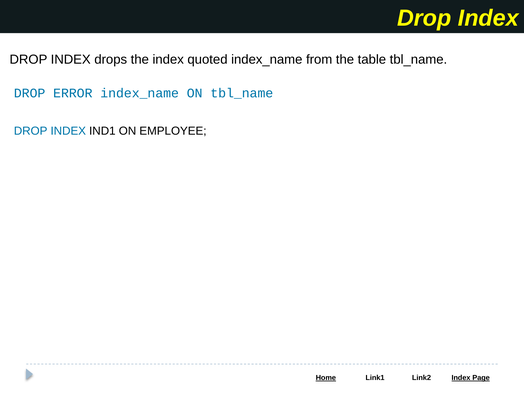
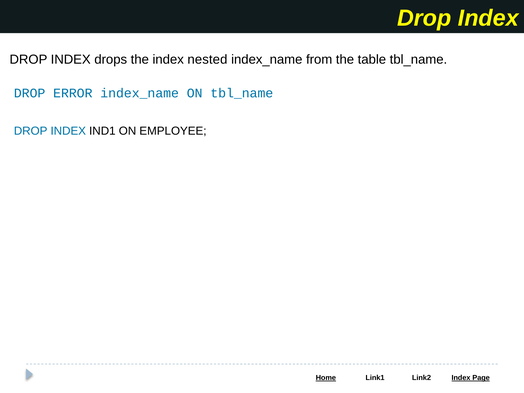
quoted: quoted -> nested (207, 59)
